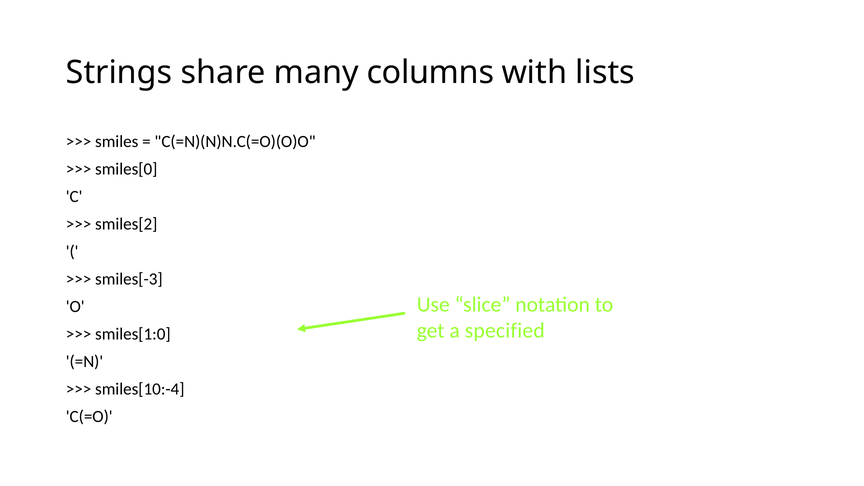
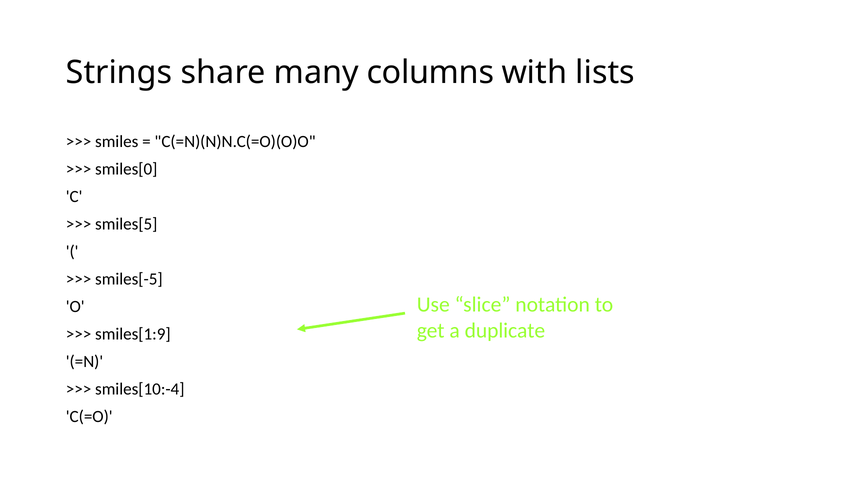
smiles[2: smiles[2 -> smiles[5 (126, 224)
smiles[-3: smiles[-3 -> smiles[-5 (129, 279)
specified: specified -> duplicate (505, 330)
smiles[1:0: smiles[1:0 -> smiles[1:9 (133, 334)
